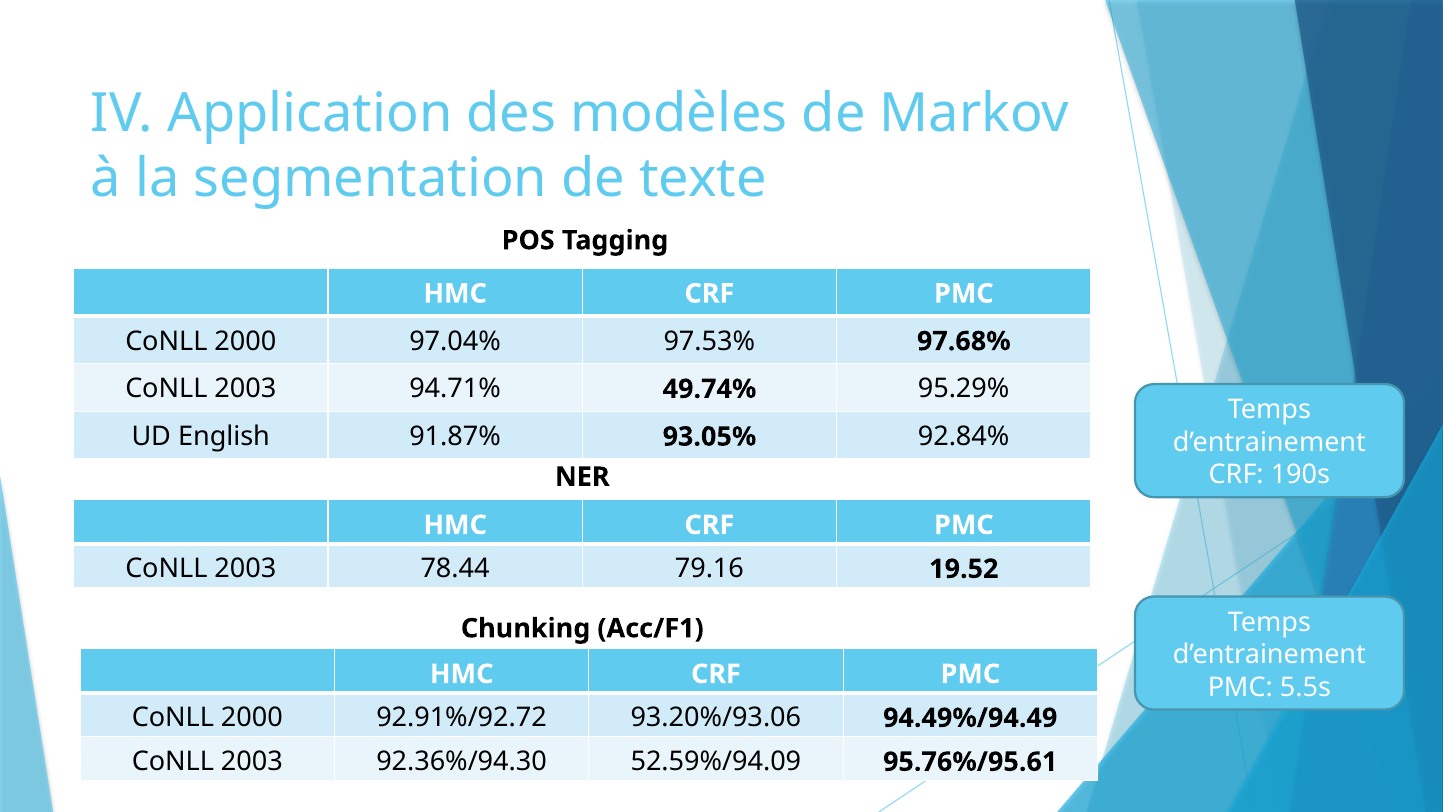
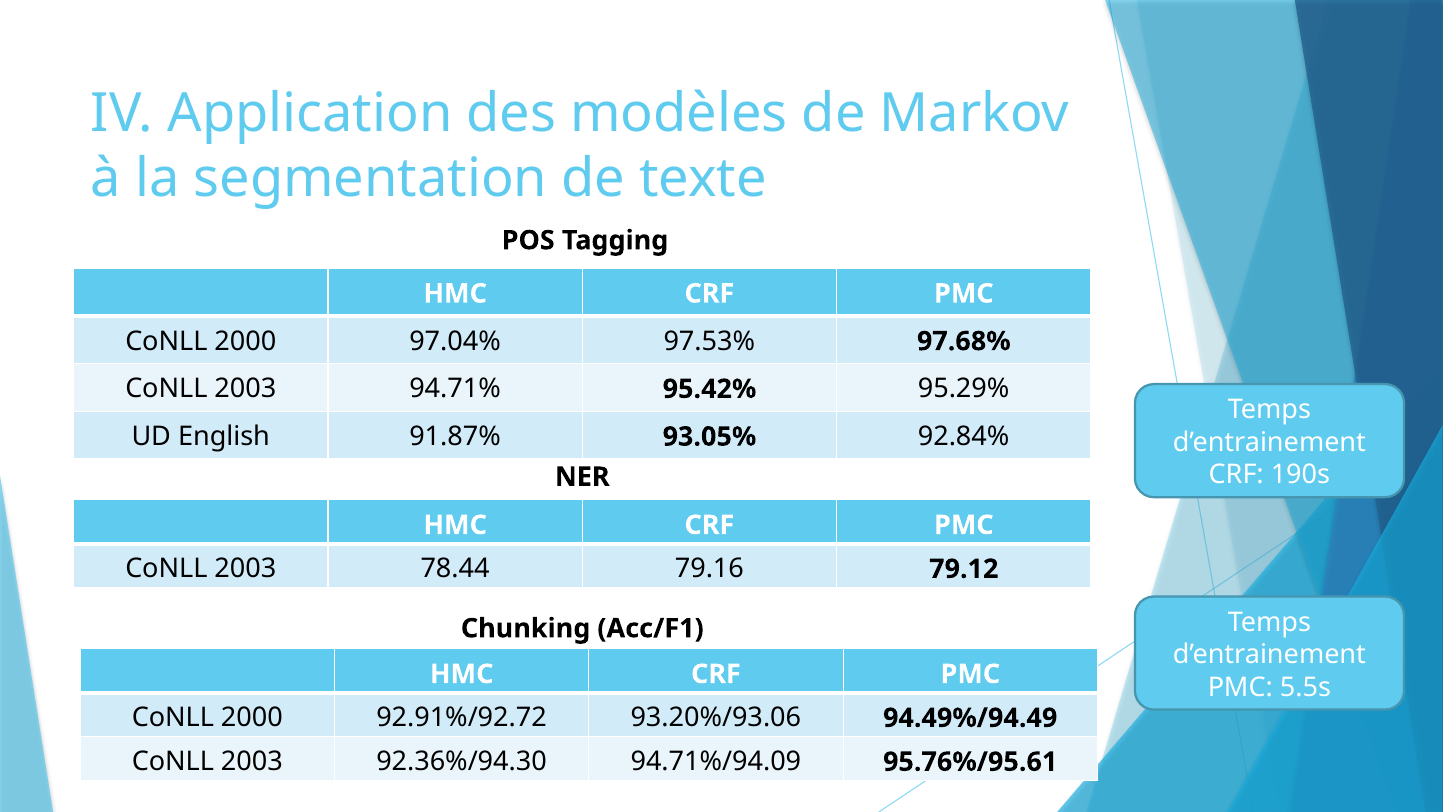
49.74%: 49.74% -> 95.42% (709, 389)
19.52: 19.52 -> 79.12 (964, 569)
52.59%/94.09: 52.59%/94.09 -> 94.71%/94.09 (716, 762)
